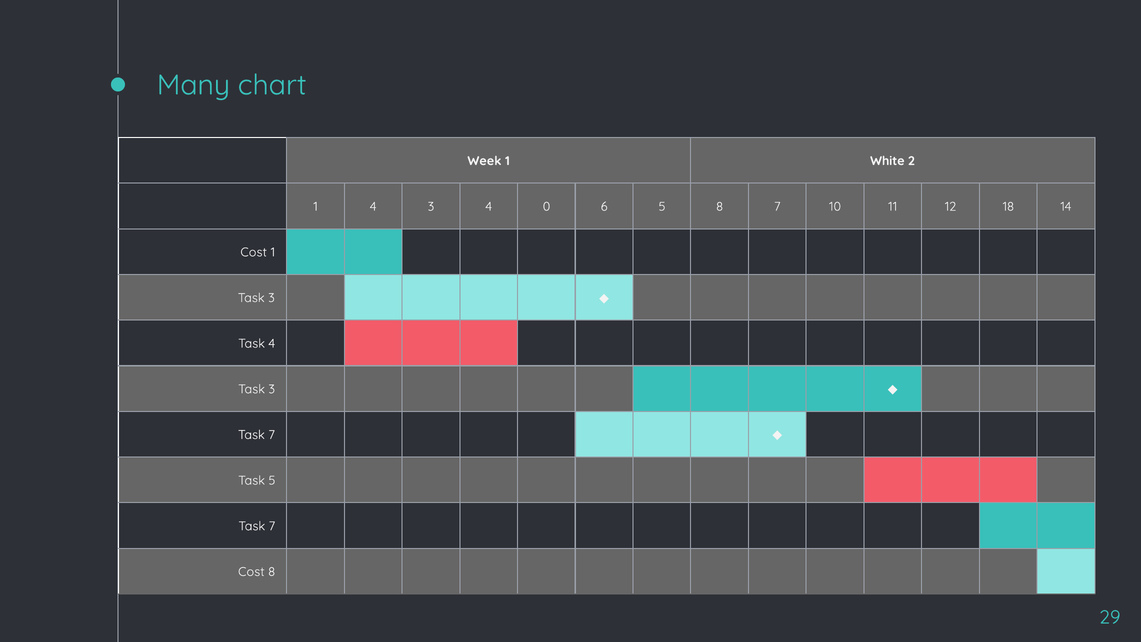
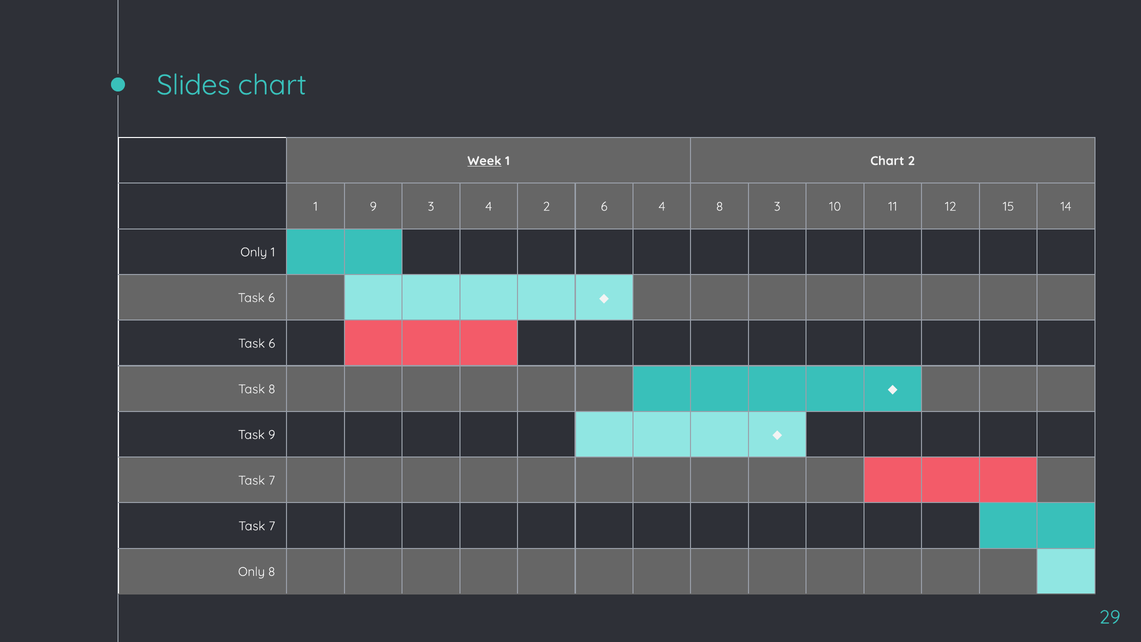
Many: Many -> Slides (194, 85)
Week underline: none -> present (484, 161)
1 White: White -> Chart (887, 161)
1 4: 4 -> 9 (373, 207)
4 0: 0 -> 2 (547, 207)
6 5: 5 -> 4 (662, 207)
8 7: 7 -> 3 (777, 207)
18: 18 -> 15 (1008, 207)
Cost: Cost -> Only (254, 252)
3: 3 -> 6 (271, 298)
4: 4 -> 6 (272, 343)
3: 3 -> 8 (272, 389)
7: 7 -> 9 (272, 435)
5: 5 -> 7 (272, 480)
Cost: Cost -> Only (251, 572)
